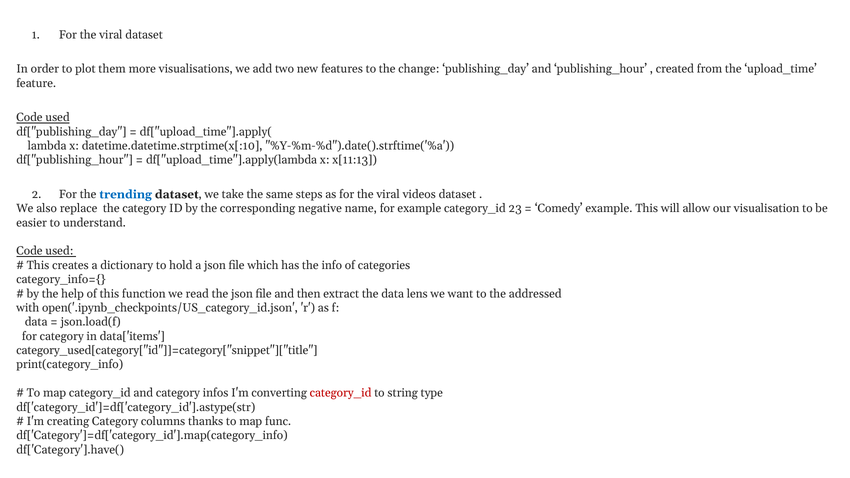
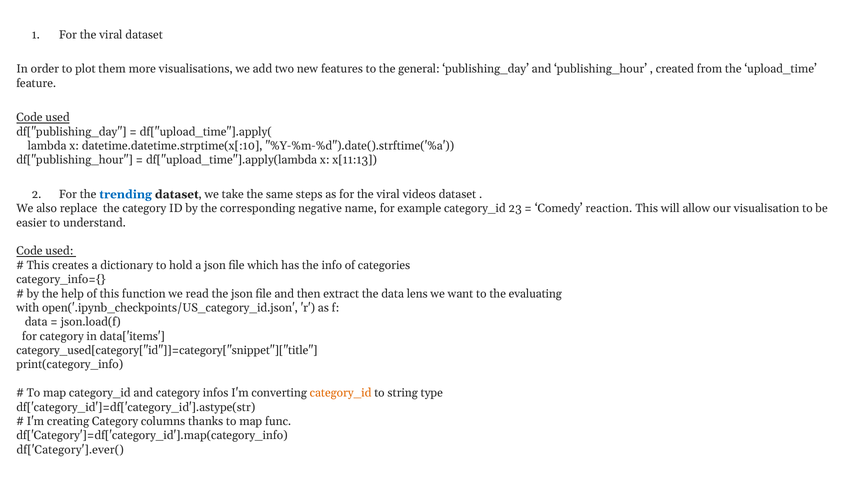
change: change -> general (419, 69)
Comedy example: example -> reaction (609, 209)
addressed: addressed -> evaluating (535, 294)
category_id colour: red -> orange (341, 393)
df['Category'].have(: df['Category'].have( -> df['Category'].ever( (70, 450)
